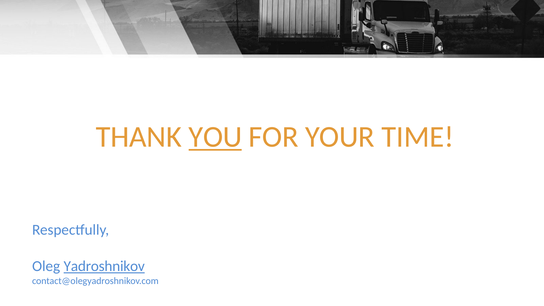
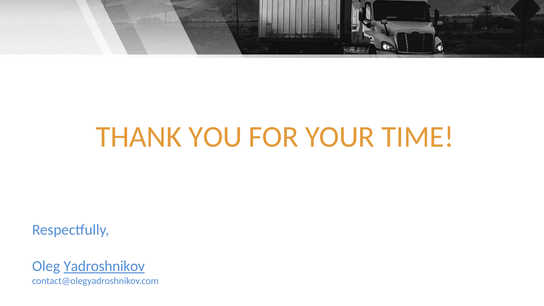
YOU underline: present -> none (215, 137)
